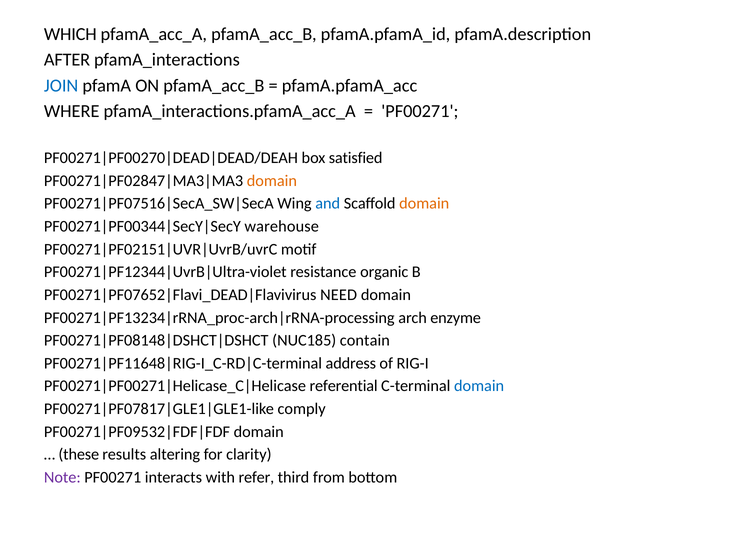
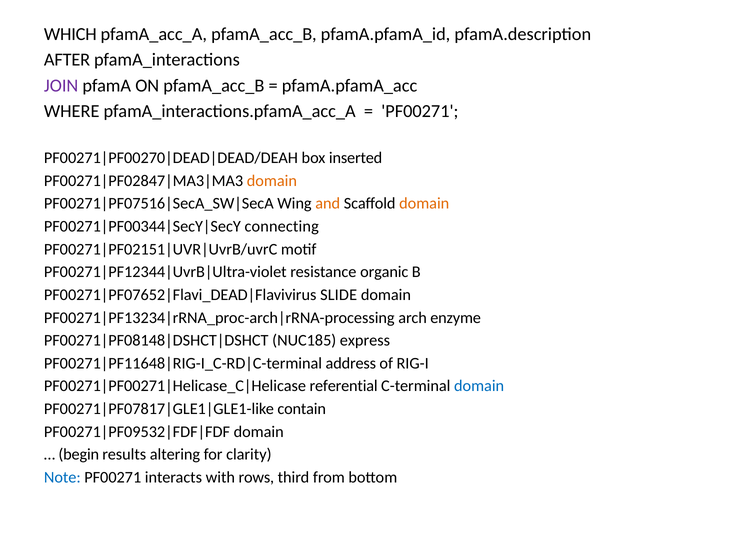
JOIN colour: blue -> purple (61, 86)
satisfied: satisfied -> inserted (356, 158)
and colour: blue -> orange (328, 204)
warehouse: warehouse -> connecting (282, 226)
NEED: NEED -> SLIDE (339, 295)
contain: contain -> express (365, 340)
comply: comply -> contain (302, 409)
these: these -> begin (79, 454)
Note colour: purple -> blue (62, 477)
refer: refer -> rows (256, 477)
